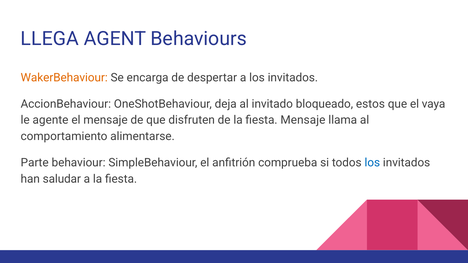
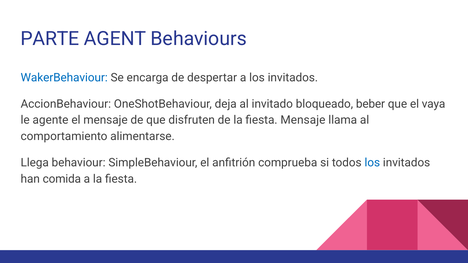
LLEGA: LLEGA -> PARTE (50, 39)
WakerBehaviour colour: orange -> blue (64, 78)
estos: estos -> beber (371, 104)
Parte: Parte -> Llega (35, 163)
saludar: saludar -> comida (62, 179)
